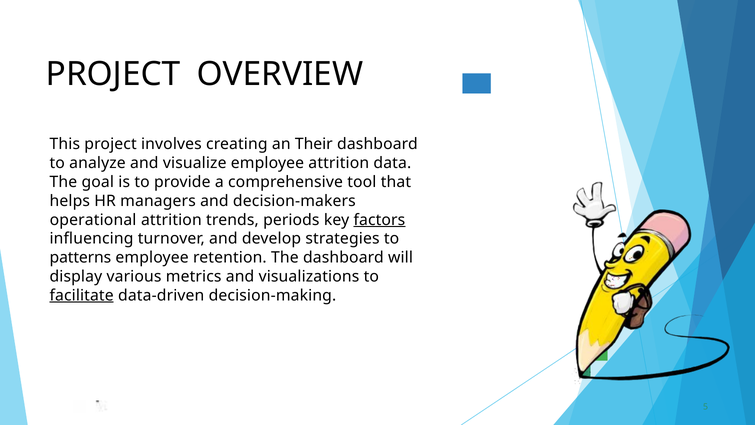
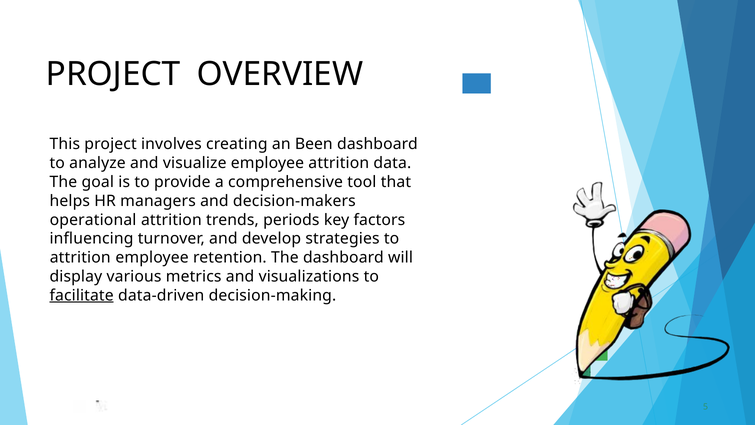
Their: Their -> Been (314, 144)
factors underline: present -> none (379, 220)
patterns: patterns -> attrition (80, 257)
